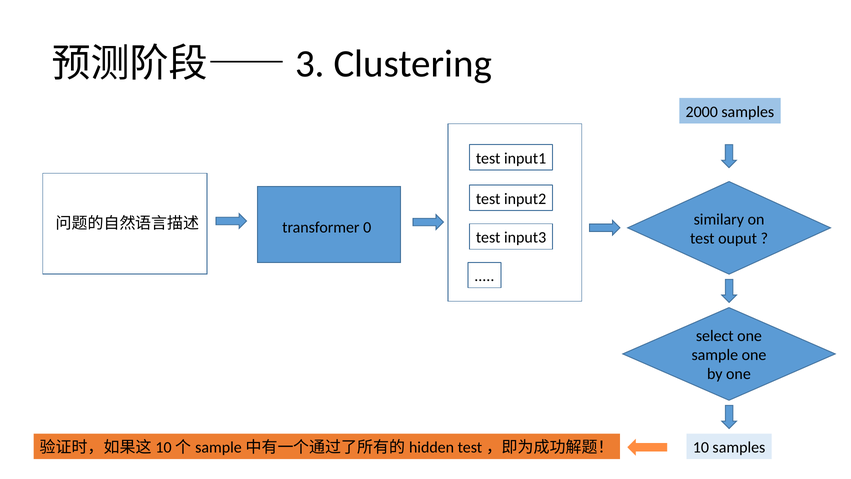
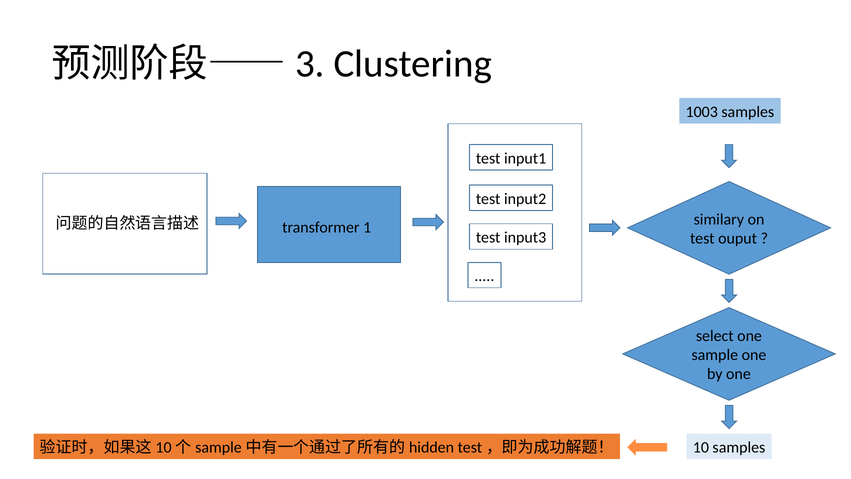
2000: 2000 -> 1003 (702, 112)
0: 0 -> 1 (367, 227)
